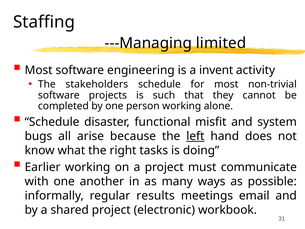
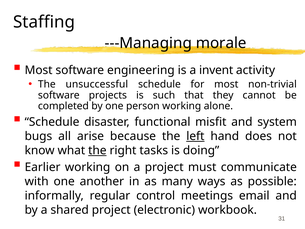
limited: limited -> morale (221, 43)
stakeholders: stakeholders -> unsuccessful (97, 84)
the underline: none -> present (97, 150)
results: results -> control (156, 195)
